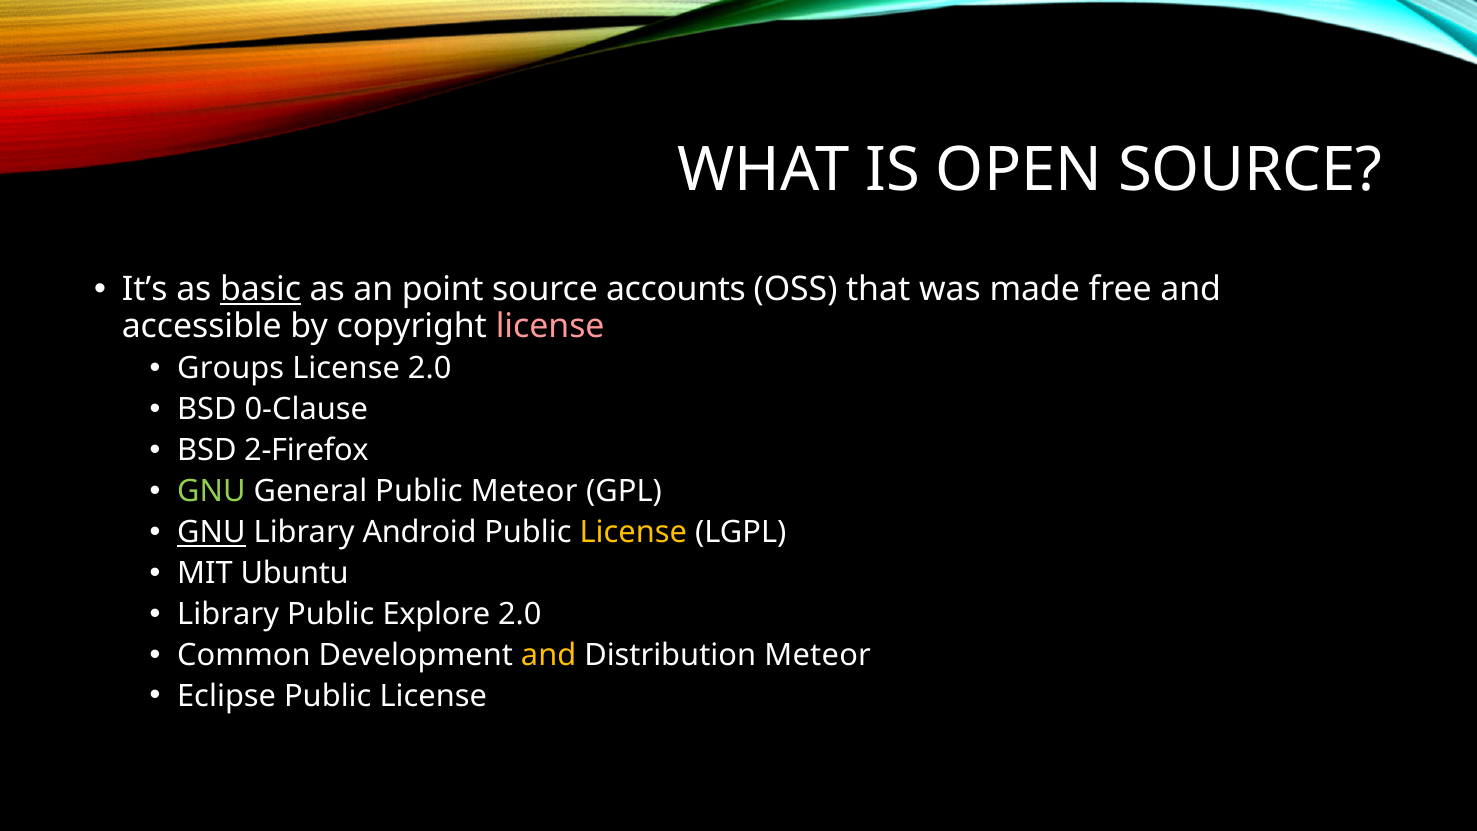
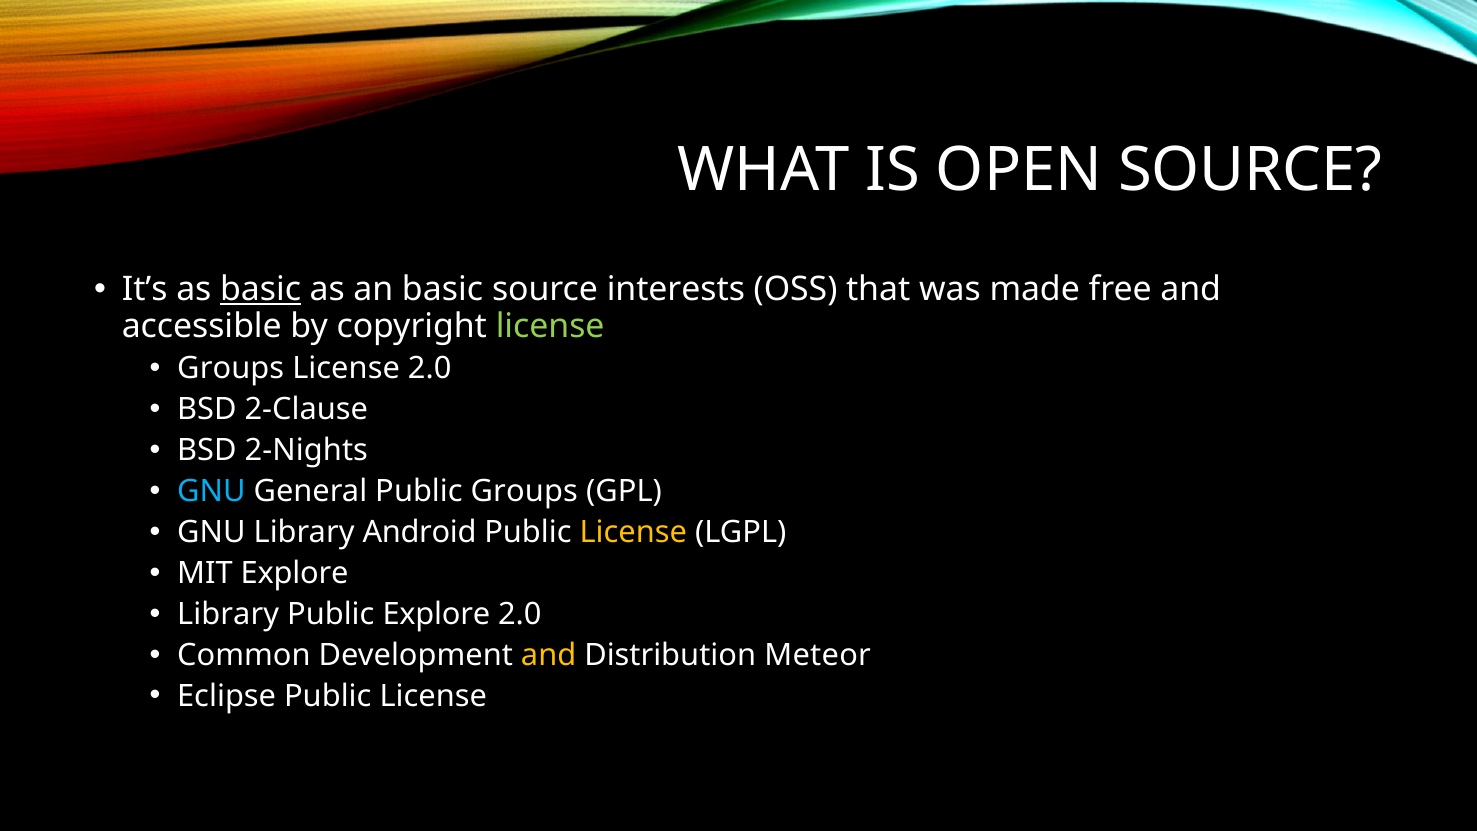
an point: point -> basic (443, 289)
accounts: accounts -> interests (676, 289)
license colour: pink -> light green (550, 326)
0-Clause: 0-Clause -> 2-Clause (306, 410)
2-Firefox: 2-Firefox -> 2-Nights (306, 450)
GNU colour: light green -> light blue (211, 491)
Public Meteor: Meteor -> Groups (524, 491)
GNU underline: present -> none (211, 532)
MIT Ubuntu: Ubuntu -> Explore (295, 573)
